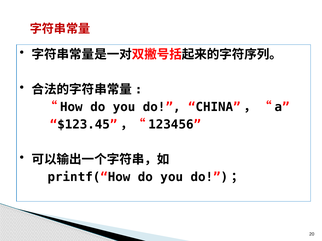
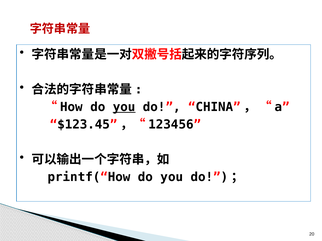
you underline: none -> present (124, 107)
